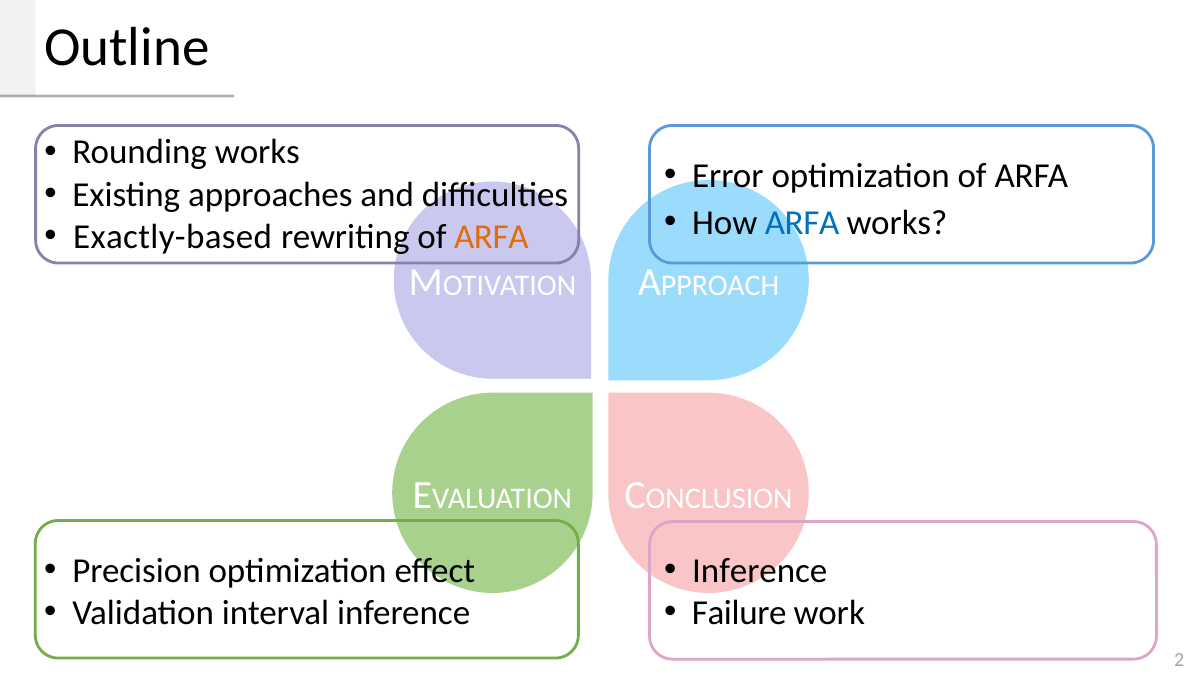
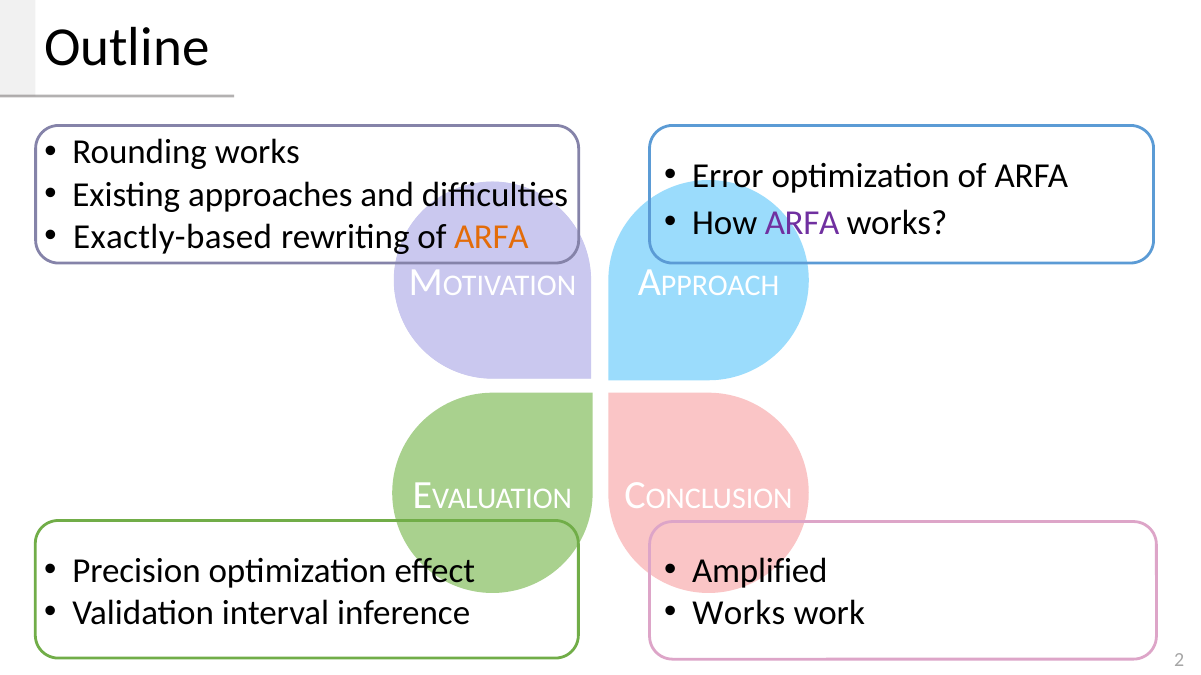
ARFA colour: blue -> purple (802, 223)
Inference: Inference -> Amplified (760, 572)
Failure: Failure -> Works (739, 614)
